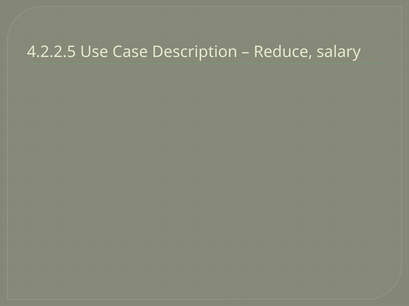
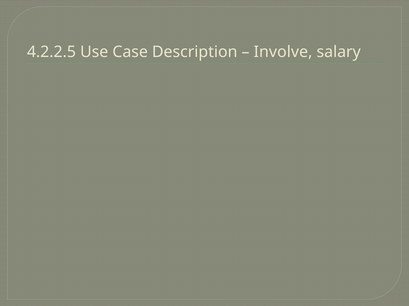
Reduce: Reduce -> Involve (283, 52)
